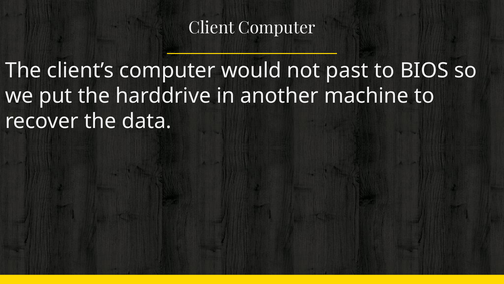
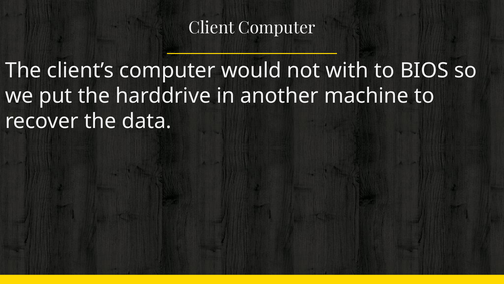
past: past -> with (347, 71)
